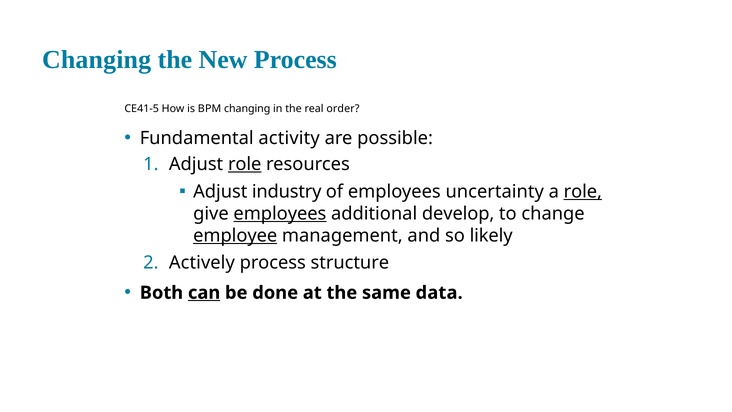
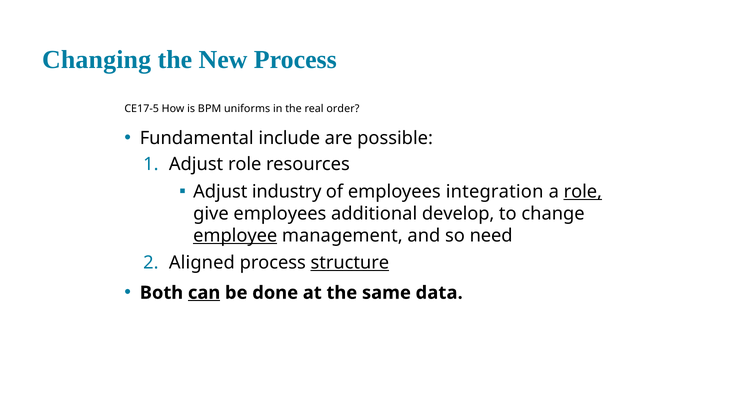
41-5: 41-5 -> 17-5 (148, 109)
M changing: changing -> uniforms (247, 109)
activity: activity -> include (289, 138)
role underline: present -> none (245, 164)
uncertainty: uncertainty -> integration (495, 192)
employees underline: present -> none (280, 214)
likely: likely -> need (491, 236)
Actively: Actively -> Aligned (202, 263)
structure underline: none -> present (350, 263)
